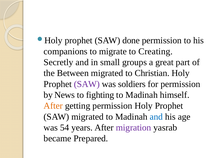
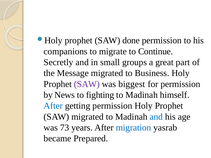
Creating: Creating -> Continue (156, 51)
Between: Between -> Message (73, 73)
Christian: Christian -> Business (152, 73)
soldiers: soldiers -> biggest (132, 84)
After colour: orange -> blue (53, 106)
54: 54 -> 73 (65, 128)
migration colour: purple -> blue (134, 128)
